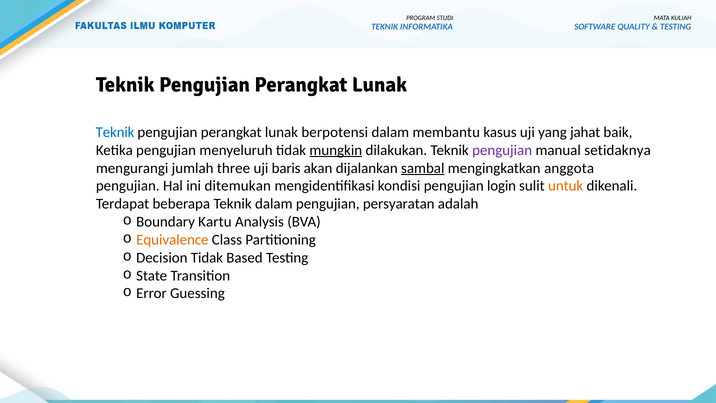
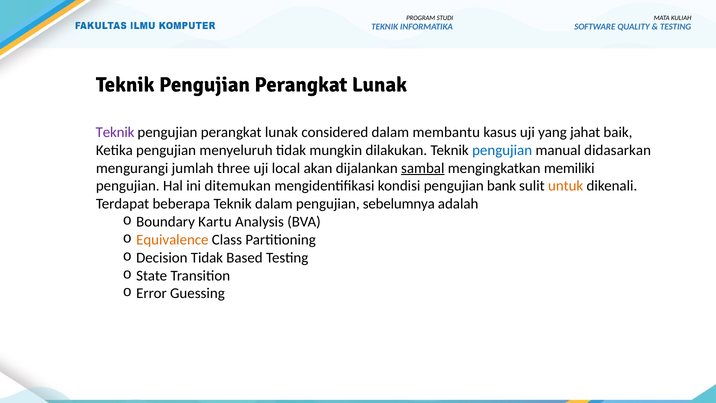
Teknik colour: blue -> purple (115, 132)
berpotensi: berpotensi -> considered (335, 132)
mungkin underline: present -> none (336, 150)
pengujian colour: purple -> blue (502, 150)
setidaknya: setidaknya -> didasarkan (618, 150)
baris: baris -> local (286, 168)
anggota: anggota -> memiliki (569, 168)
login: login -> bank (502, 186)
persyaratan: persyaratan -> sebelumnya (399, 204)
